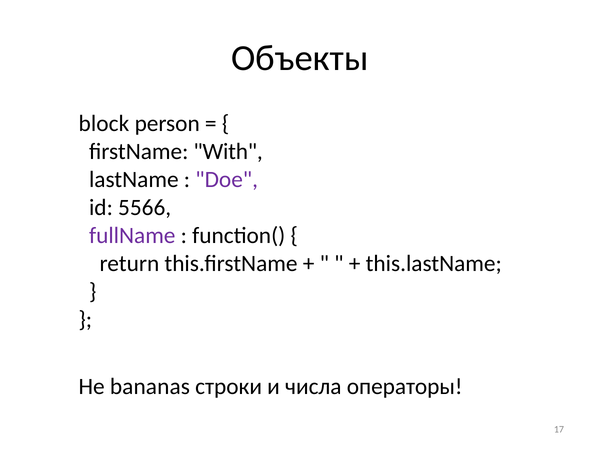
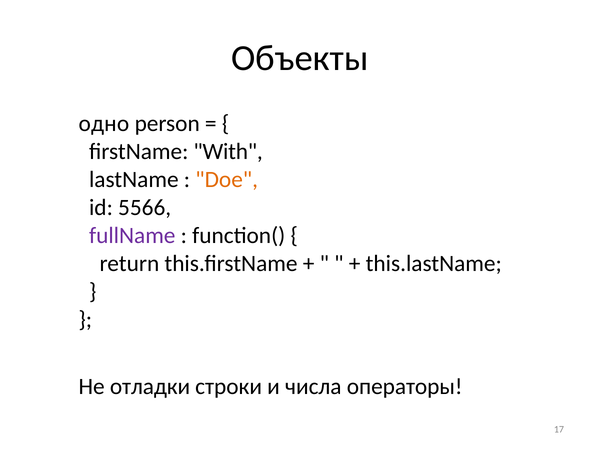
block: block -> одно (104, 124)
Doe colour: purple -> orange (227, 180)
bananas: bananas -> отладки (150, 386)
